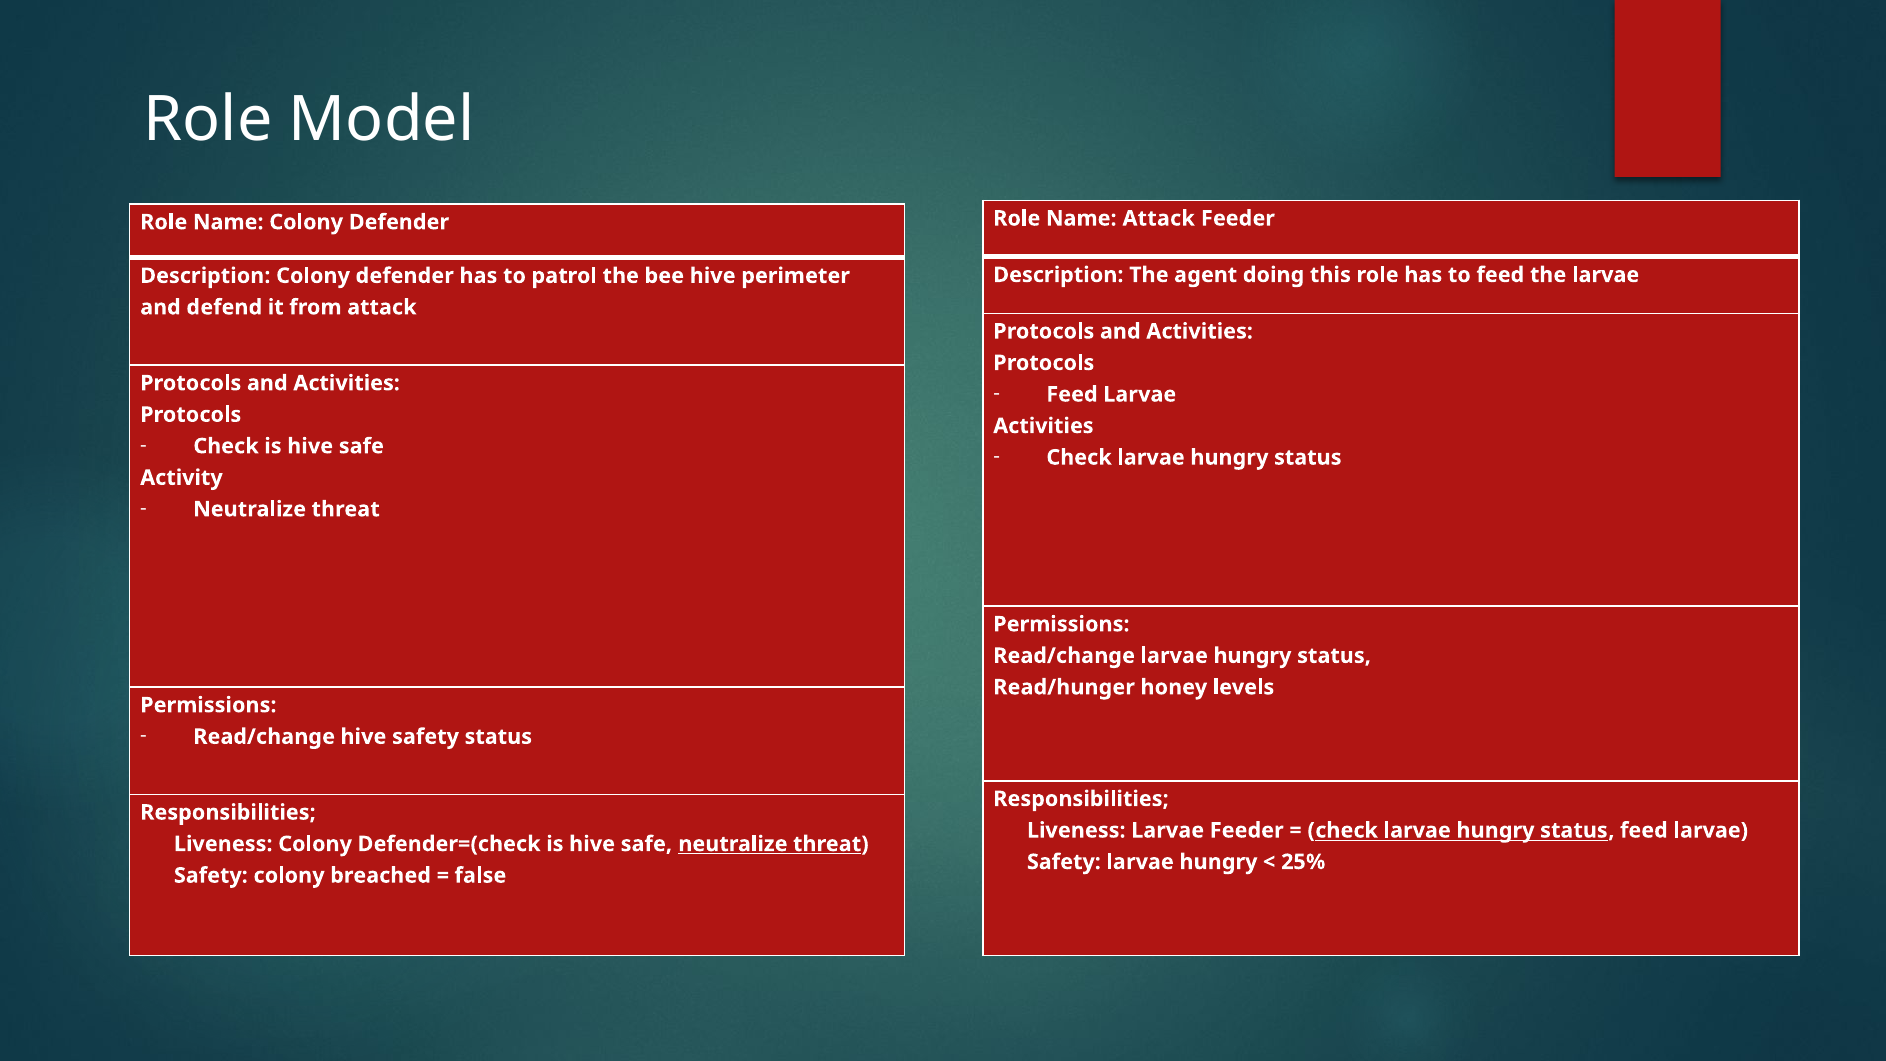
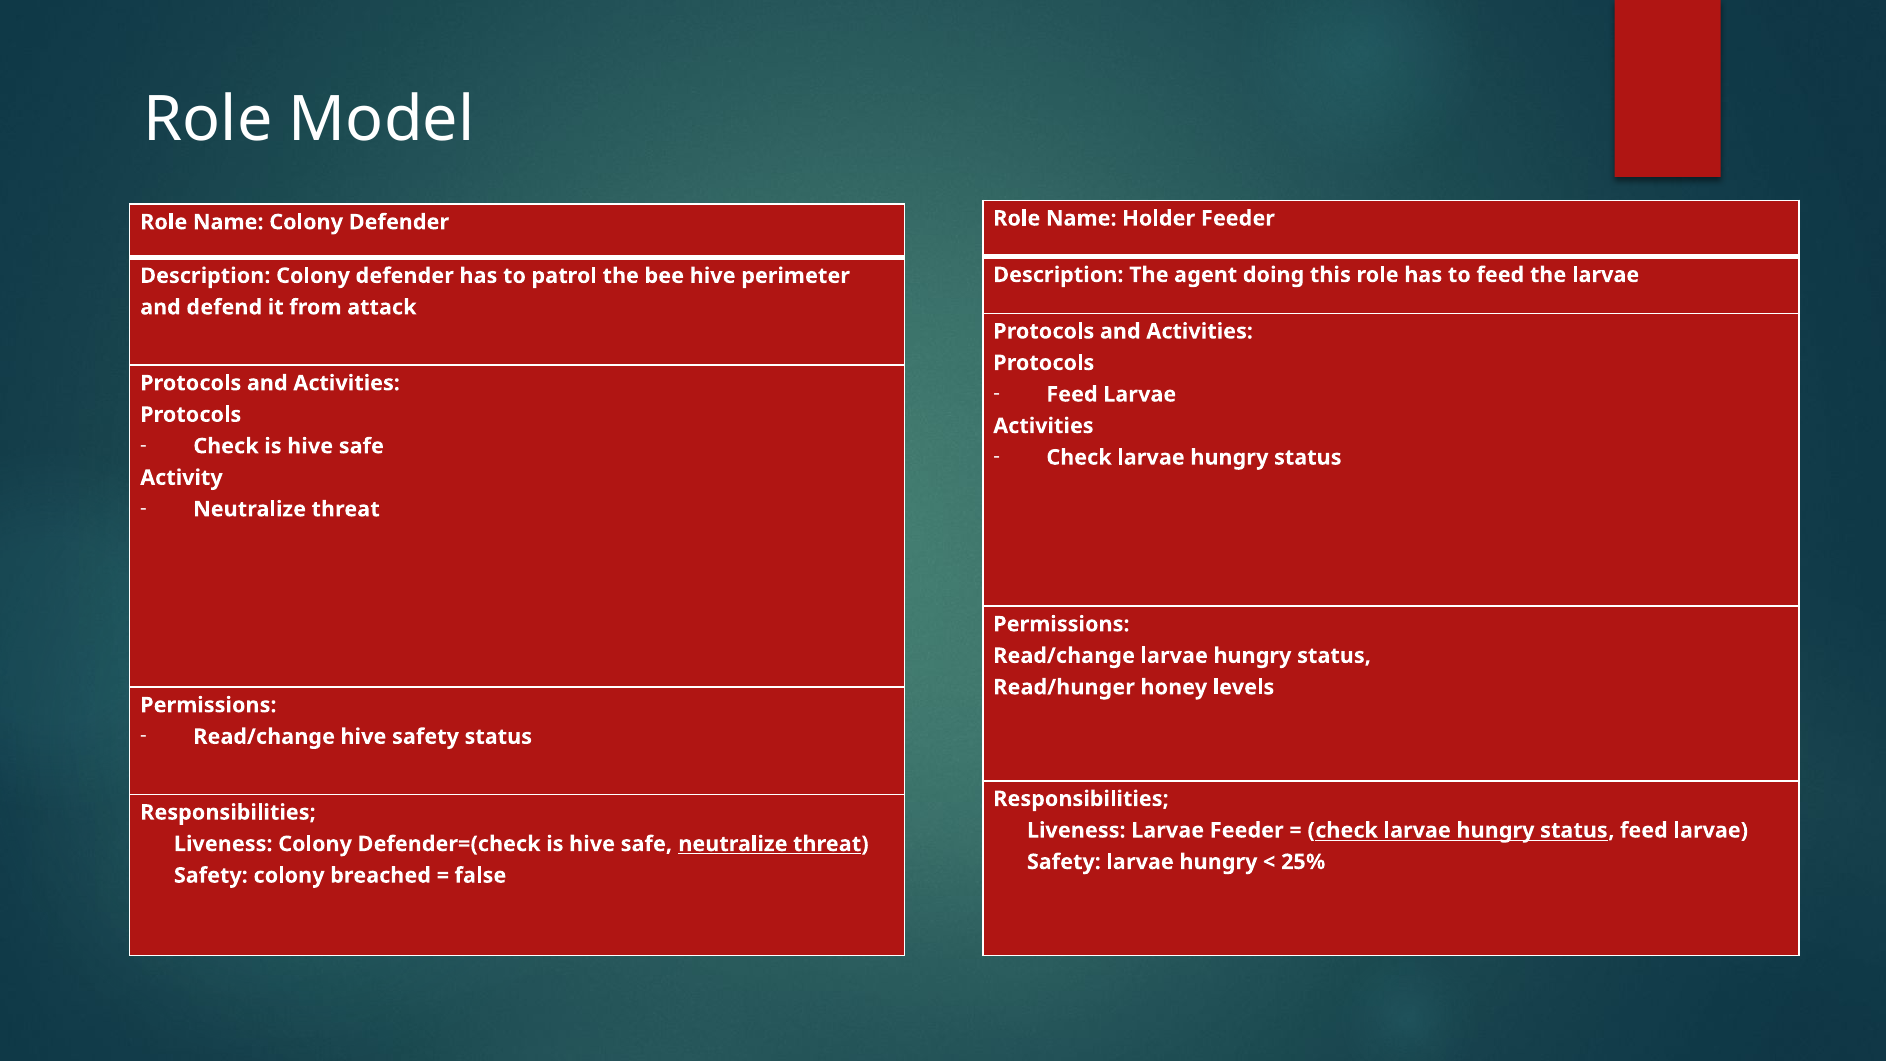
Name Attack: Attack -> Holder (1159, 218)
